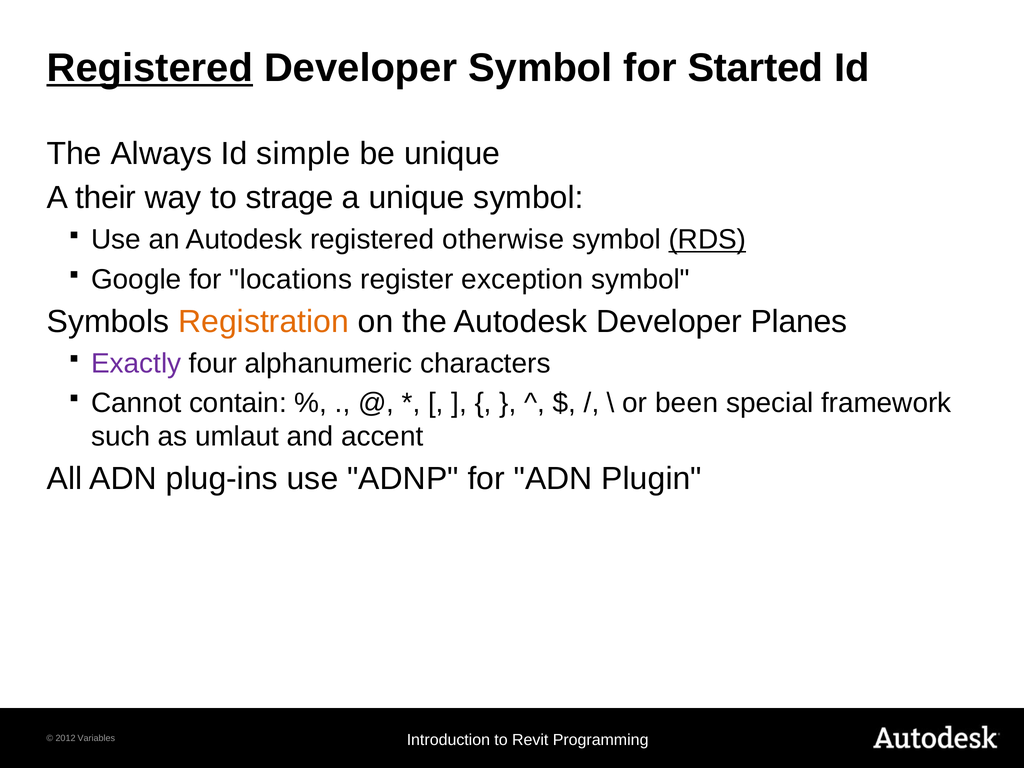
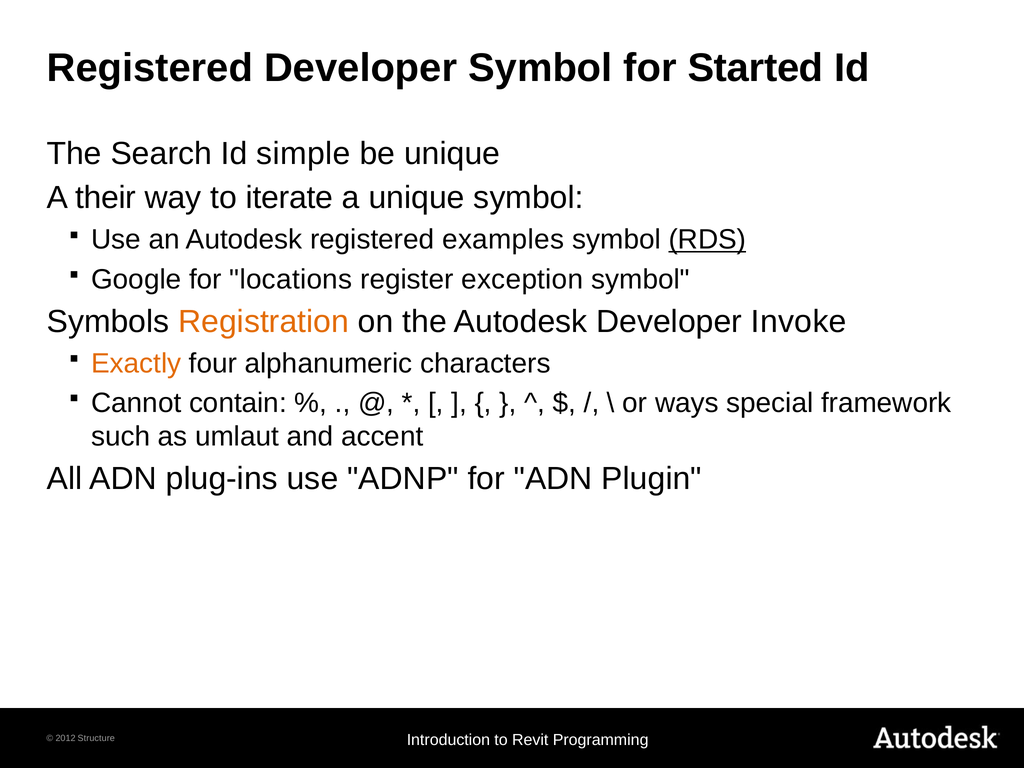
Registered underline: present -> none (150, 68)
Always: Always -> Search (161, 153)
strage: strage -> iterate (290, 198)
otherwise: otherwise -> examples (503, 240)
Planes: Planes -> Invoke (799, 322)
Exactly colour: purple -> orange (136, 363)
been: been -> ways (687, 403)
Variables: Variables -> Structure (96, 738)
